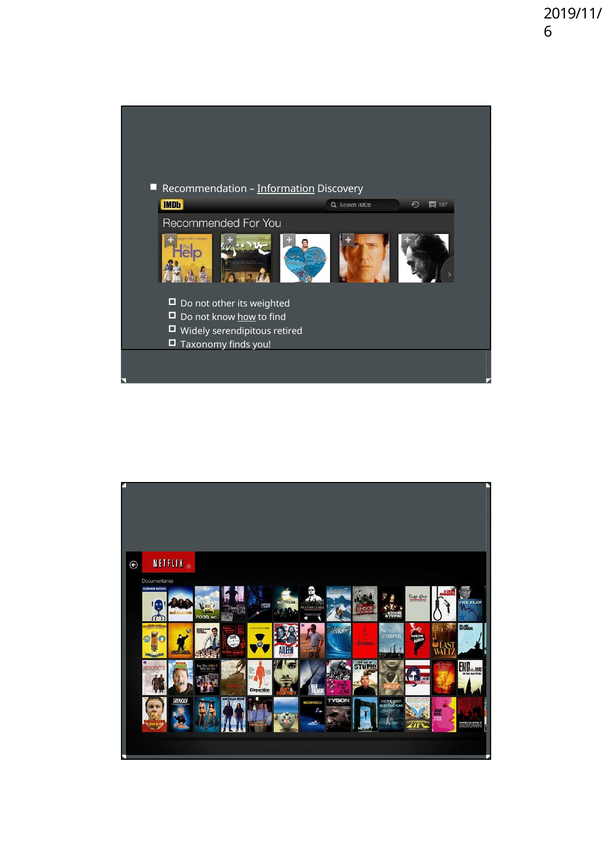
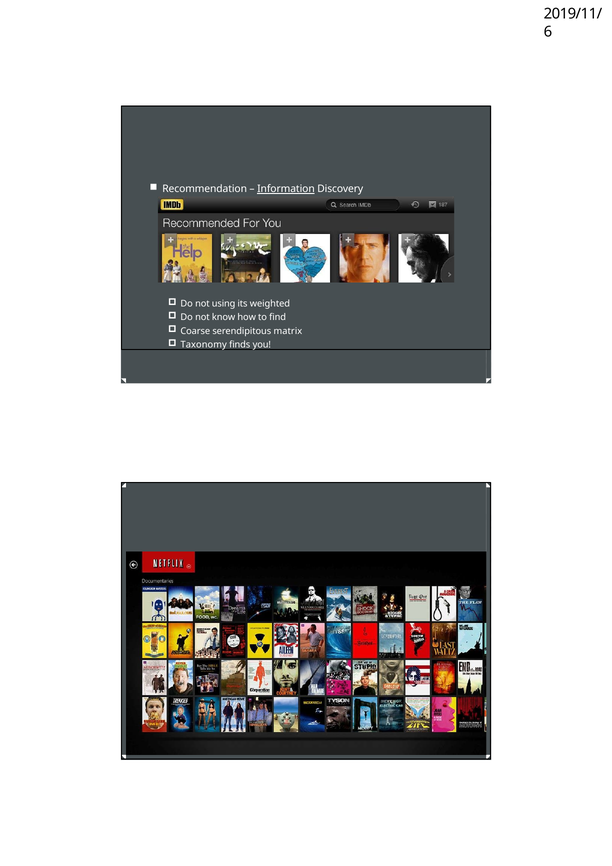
other: other -> using (224, 304)
how underline: present -> none (247, 317)
Widely: Widely -> Coarse (195, 331)
retired: retired -> matrix (288, 331)
